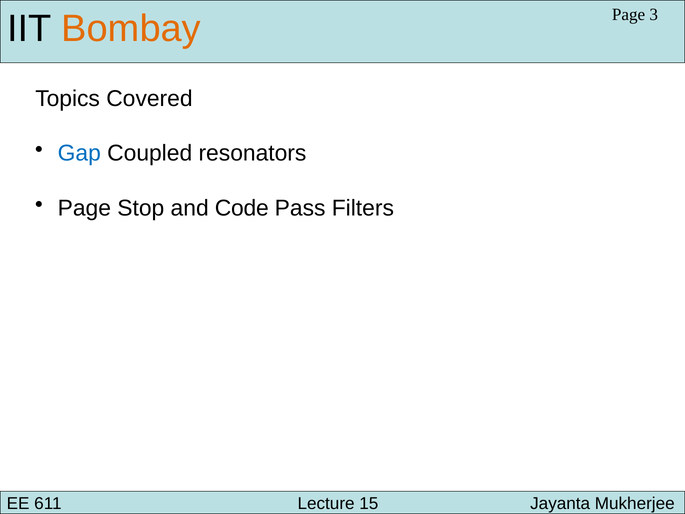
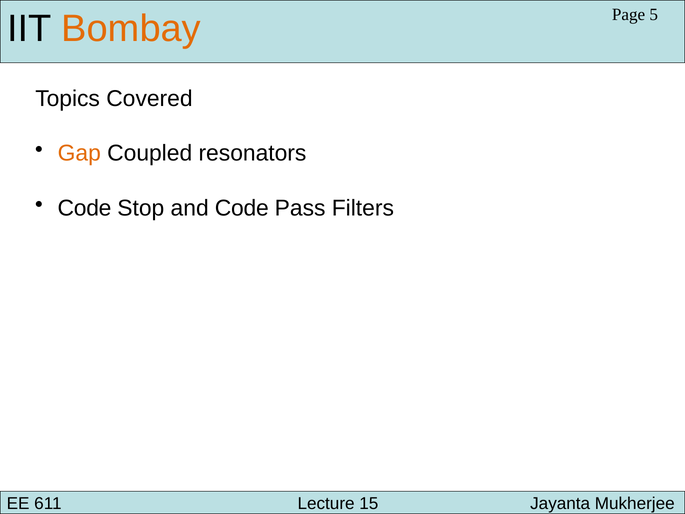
3: 3 -> 5 (654, 15)
Gap colour: blue -> orange (79, 153)
Page: Page -> Code (84, 208)
